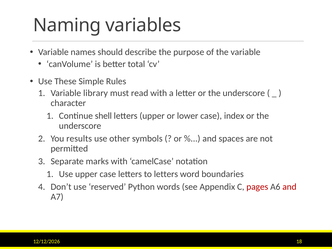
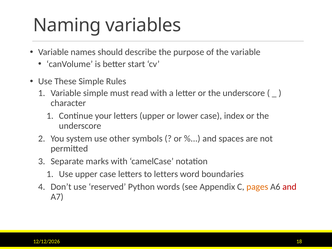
total: total -> start (136, 64)
Variable library: library -> simple (96, 93)
shell: shell -> your (103, 116)
results: results -> system (79, 139)
pages colour: red -> orange (257, 187)
